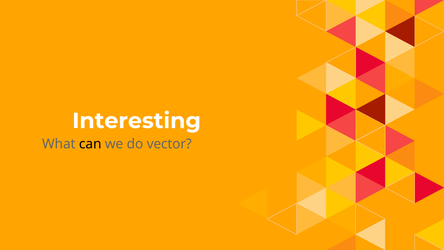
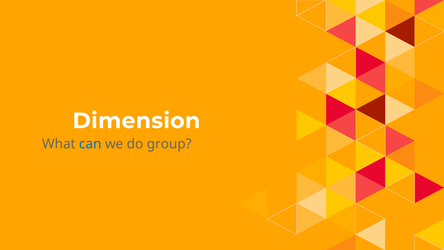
Interesting: Interesting -> Dimension (136, 121)
can colour: black -> blue (90, 144)
vector: vector -> group (169, 144)
